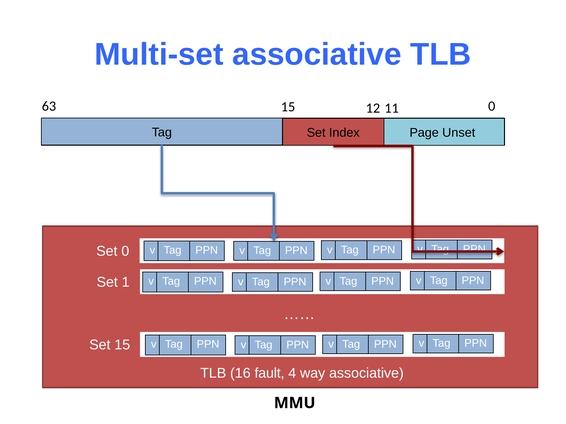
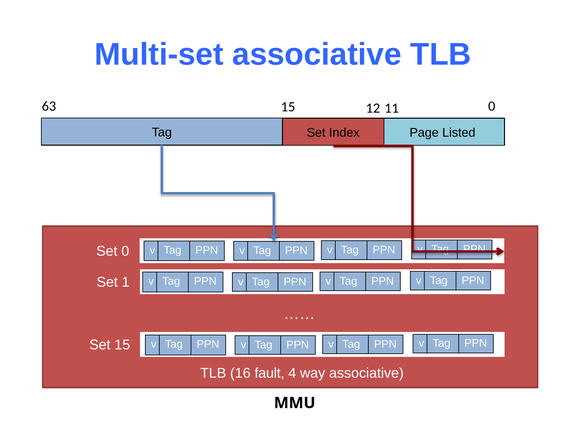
Unset: Unset -> Listed (459, 133)
